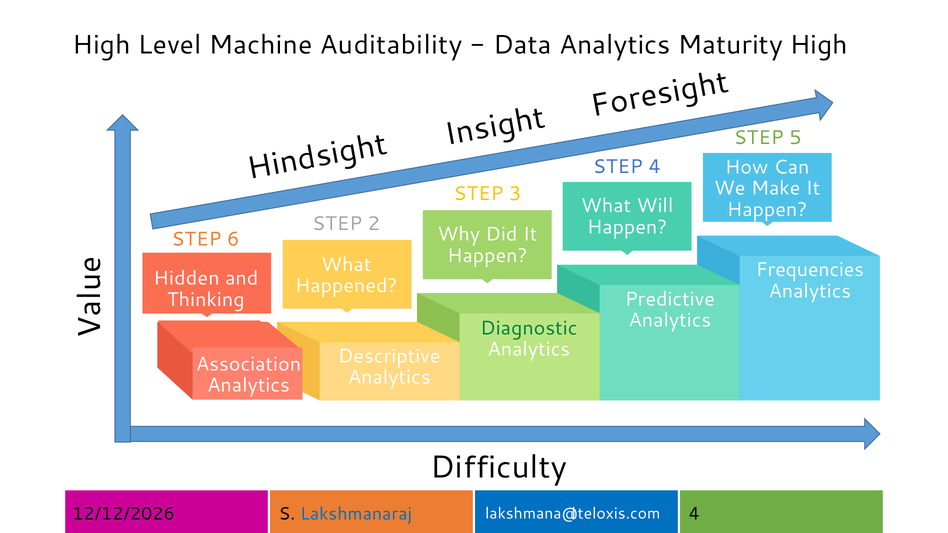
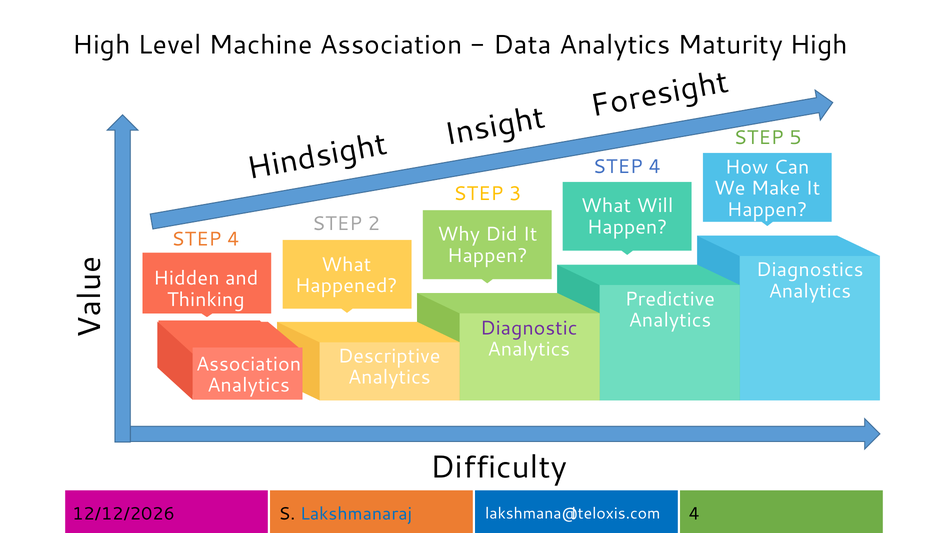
Machine Auditability: Auditability -> Association (391, 45)
6: 6 -> 4 (233, 239)
Frequencies: Frequencies -> Diagnostics (810, 270)
Diagnostic colour: green -> purple (529, 328)
